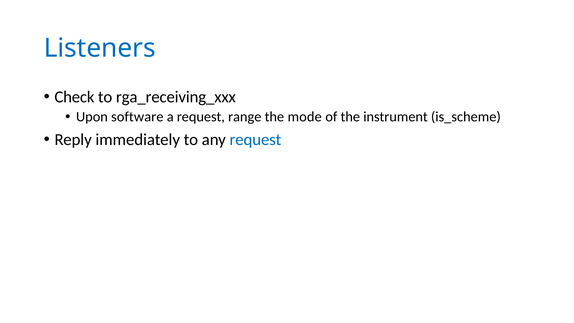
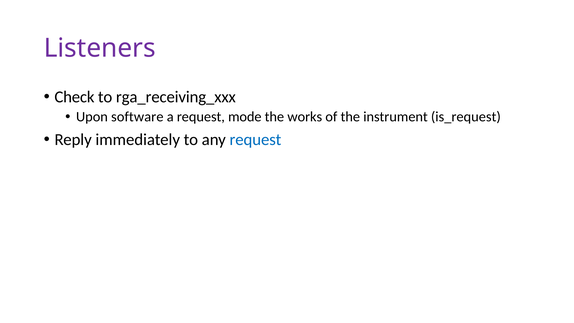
Listeners colour: blue -> purple (100, 48)
range: range -> mode (245, 117)
mode: mode -> works (305, 117)
is_scheme: is_scheme -> is_request (466, 117)
